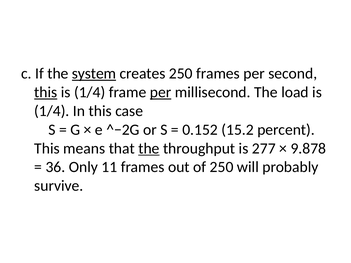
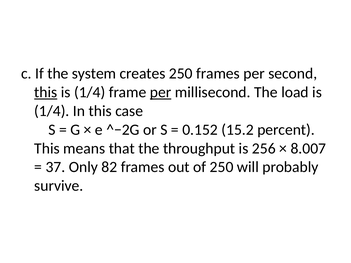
system underline: present -> none (94, 74)
the underline: present -> none (149, 149)
277: 277 -> 256 (264, 149)
9.878: 9.878 -> 8.007 (308, 149)
36: 36 -> 37 (55, 167)
11: 11 -> 82 (109, 167)
